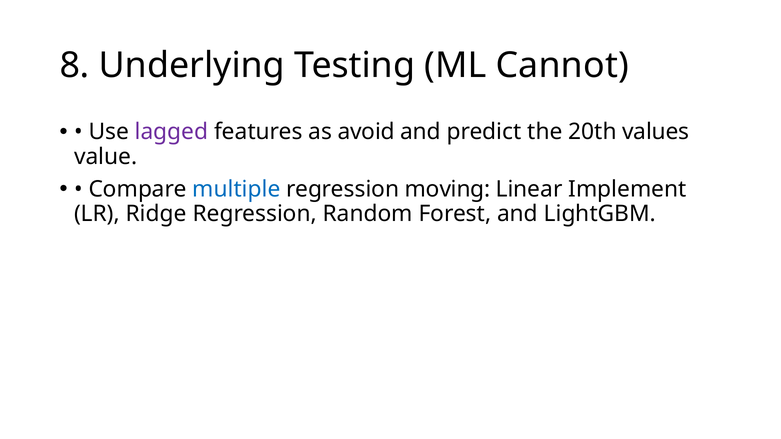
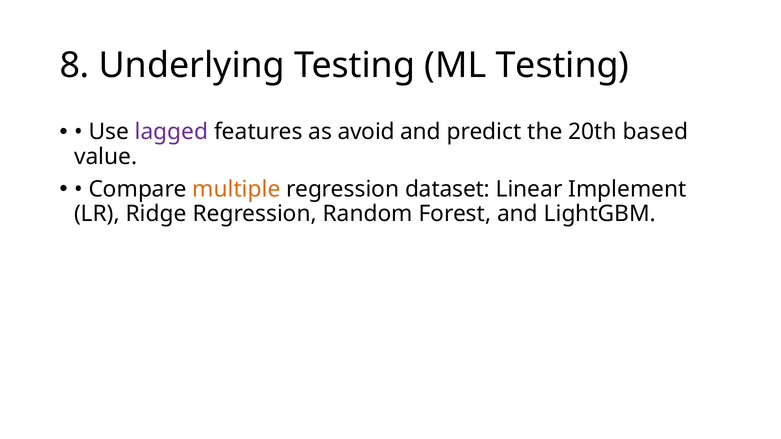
ML Cannot: Cannot -> Testing (562, 66)
values: values -> based (655, 132)
multiple colour: blue -> orange (236, 189)
moving: moving -> dataset (448, 189)
